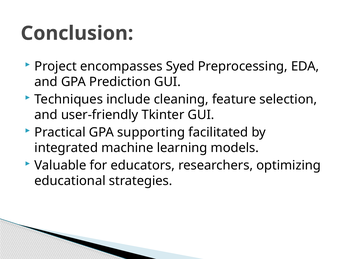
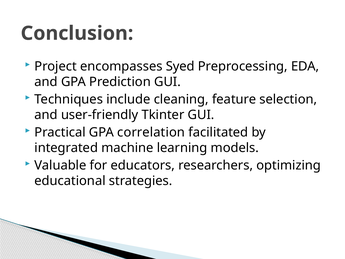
supporting: supporting -> correlation (151, 132)
